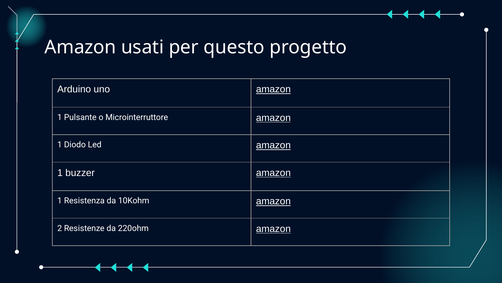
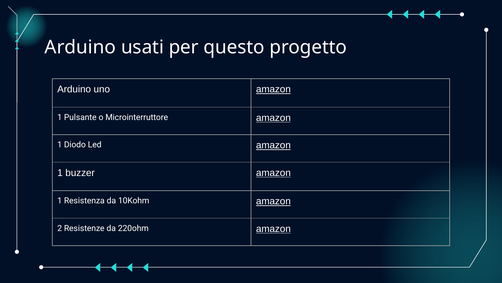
Amazon: Amazon -> Arduino (80, 47)
